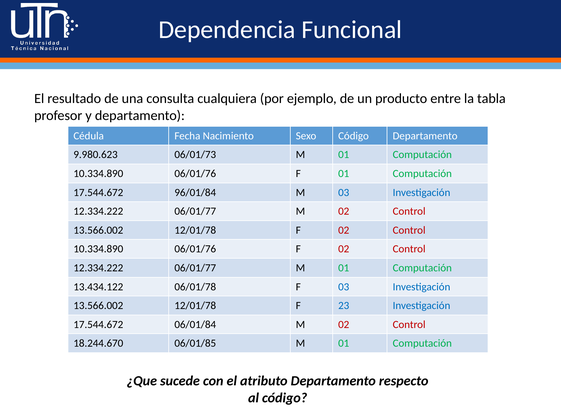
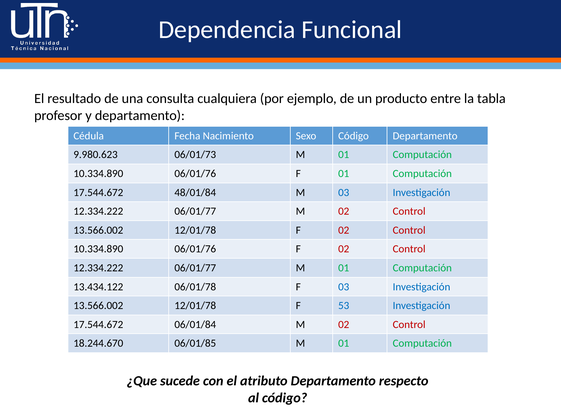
96/01/84: 96/01/84 -> 48/01/84 (195, 193)
23: 23 -> 53 (344, 306)
